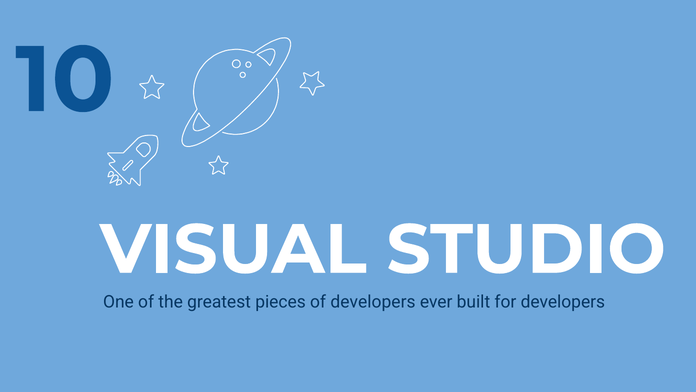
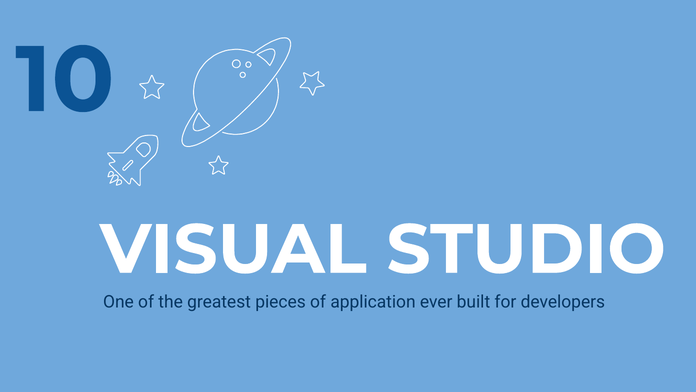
developers: developers -> application (373, 301)
